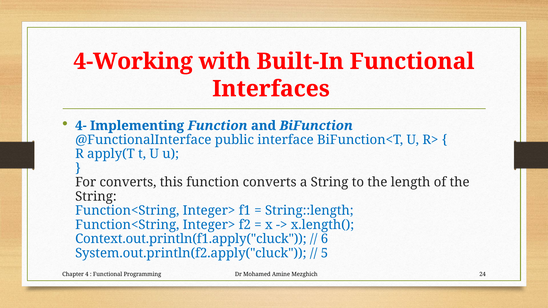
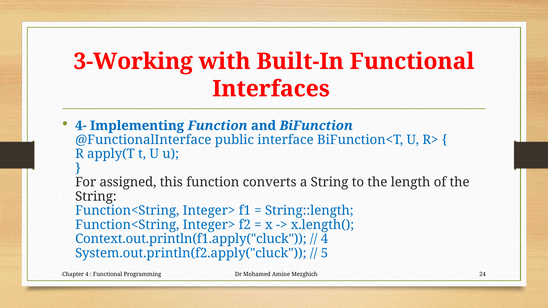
4-Working: 4-Working -> 3-Working (133, 61)
For converts: converts -> assigned (128, 182)
6: 6 -> 4 (324, 239)
